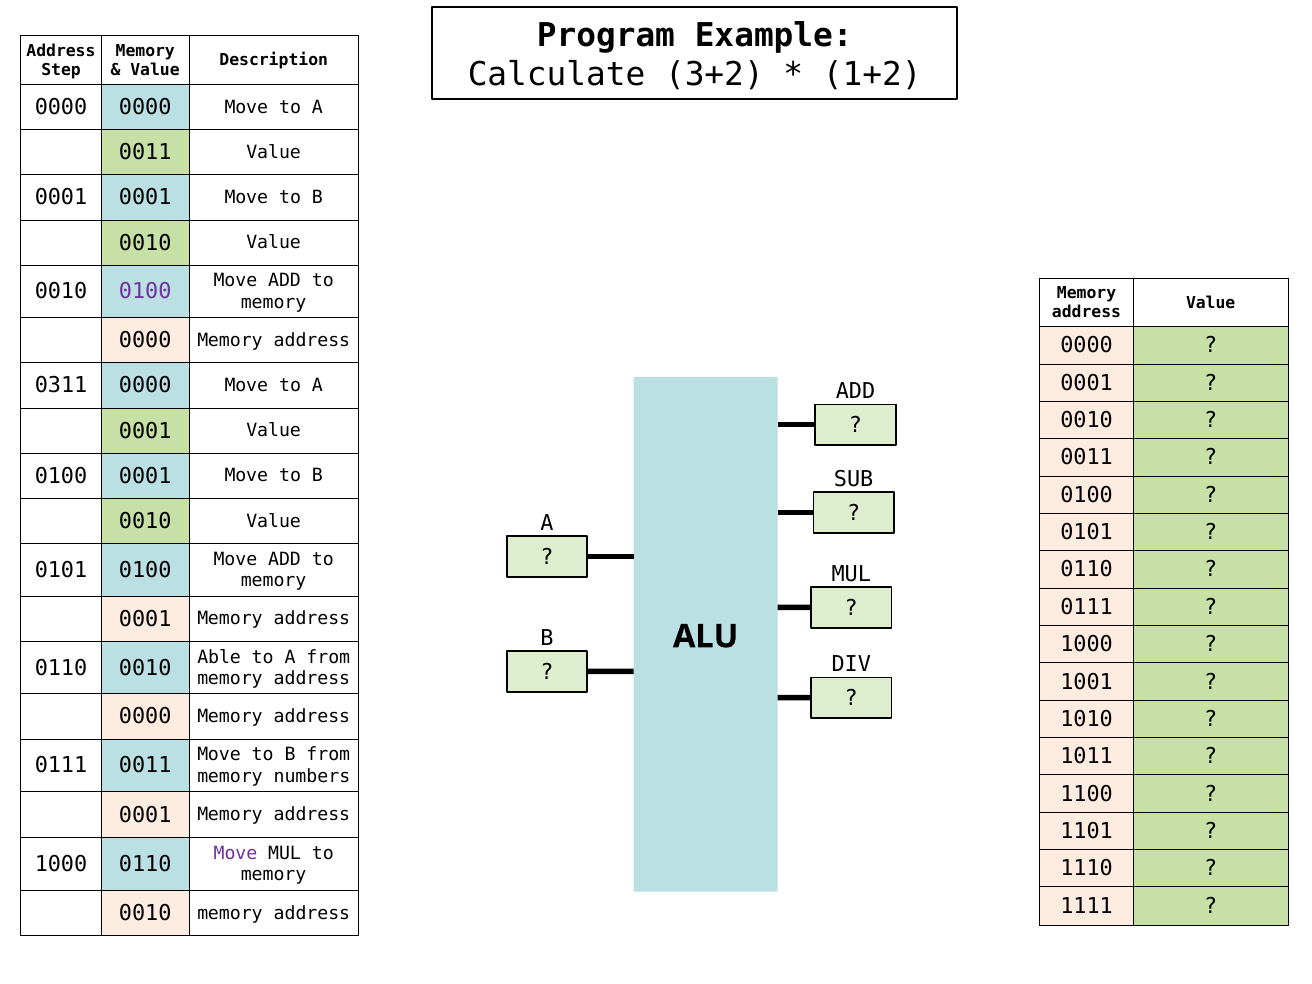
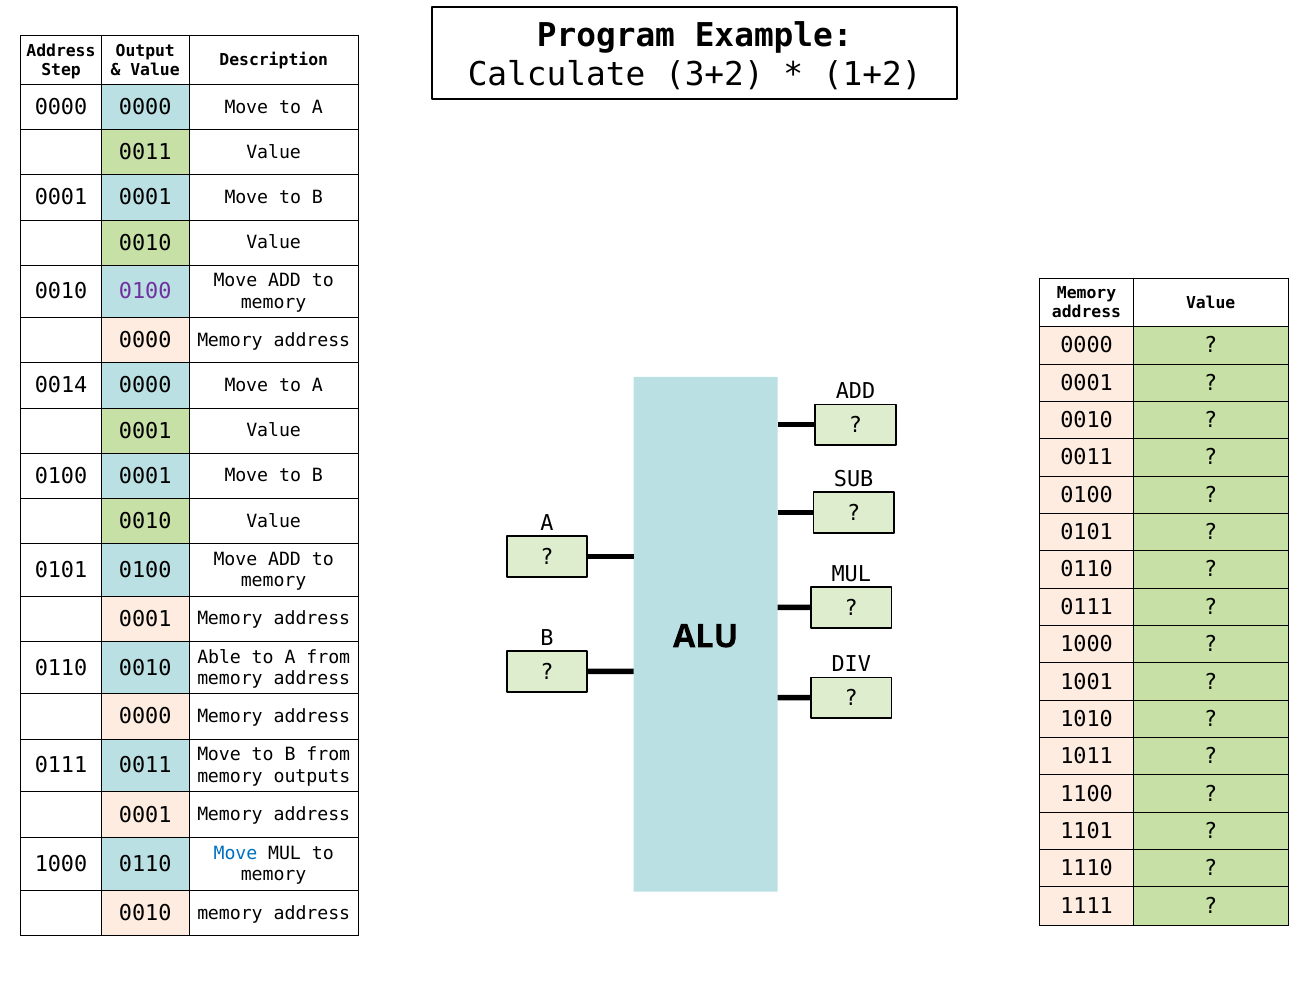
Memory: Memory -> Output (145, 51)
0311: 0311 -> 0014 (61, 386)
numbers: numbers -> outputs (312, 776)
Move colour: purple -> blue (235, 853)
